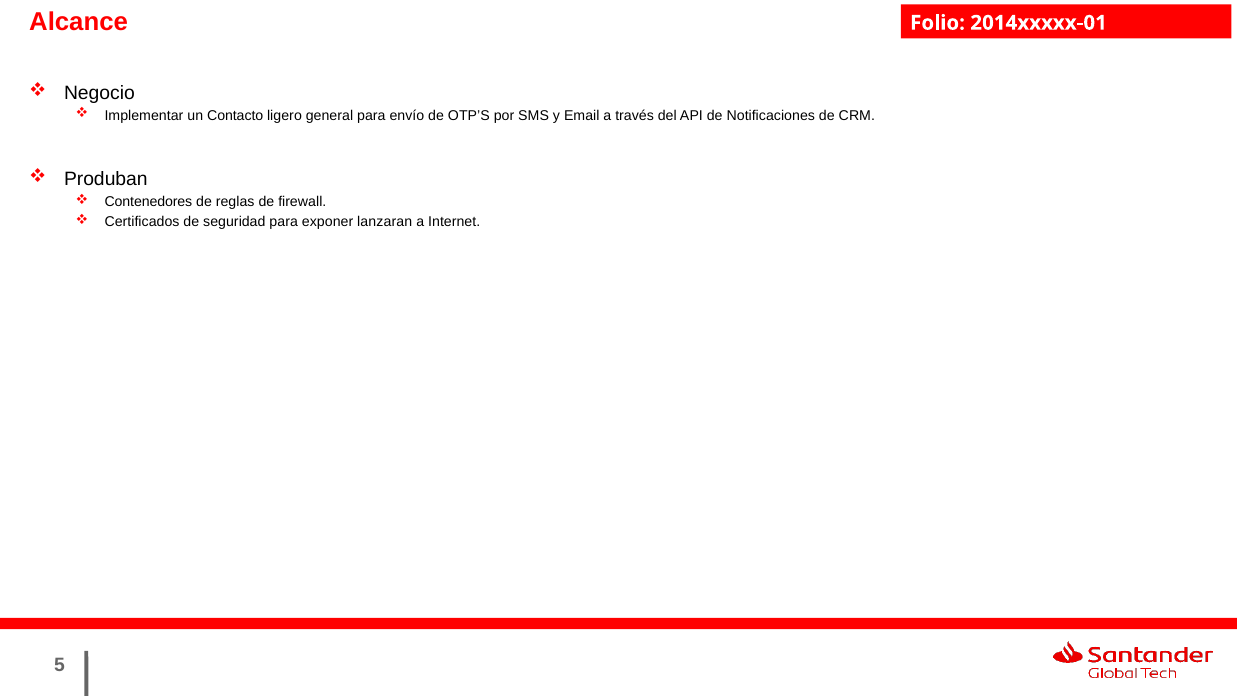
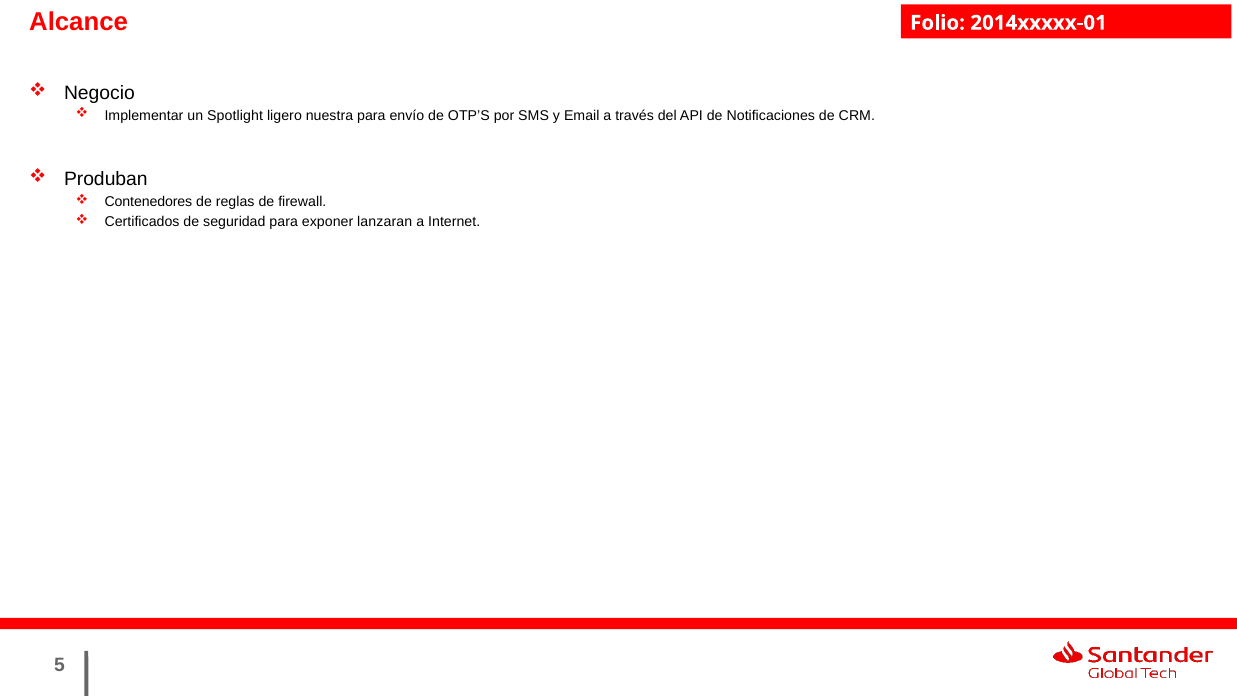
Contacto: Contacto -> Spotlight (235, 115)
general: general -> nuestra (329, 115)
